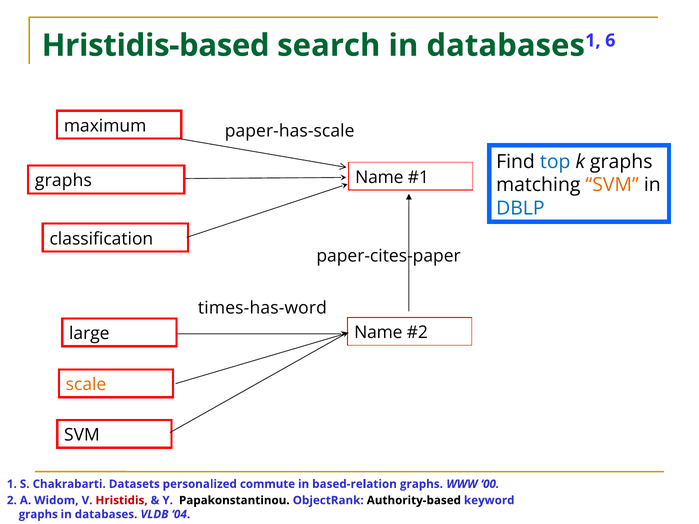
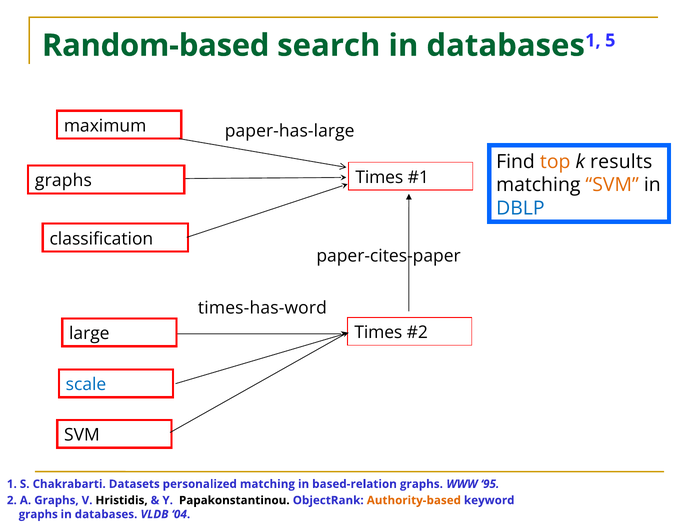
Hristidis-based: Hristidis-based -> Random-based (156, 46)
6: 6 -> 5 (610, 41)
paper-has-scale: paper-has-scale -> paper-has-large (290, 131)
top colour: blue -> orange (555, 162)
k graphs: graphs -> results (621, 162)
Name: Name -> Times (379, 177)
Name: Name -> Times (378, 333)
scale colour: orange -> blue (86, 385)
personalized commute: commute -> matching (267, 484)
00: 00 -> 95 (490, 484)
A Widom: Widom -> Graphs (56, 501)
Hristidis colour: red -> black (122, 501)
Authority-based colour: black -> orange (414, 501)
